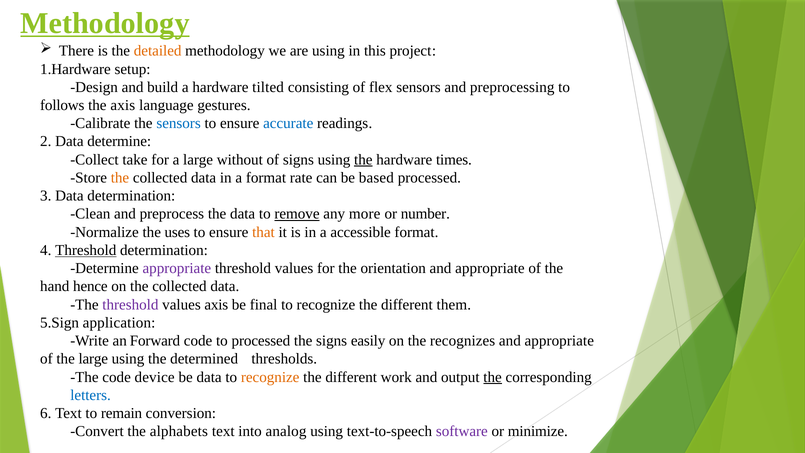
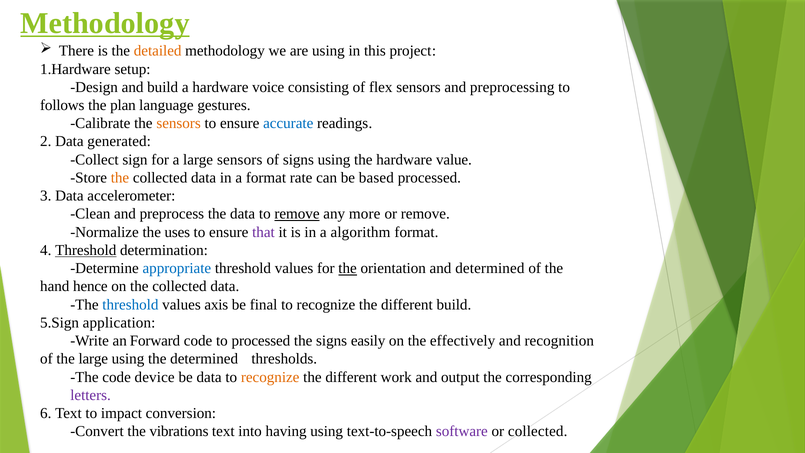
tilted: tilted -> voice (268, 87)
the axis: axis -> plan (123, 105)
sensors colour: blue -> orange (179, 123)
Data determine: determine -> generated (119, 141)
take: take -> sign (135, 160)
large without: without -> sensors (240, 160)
the underline: present -> none (363, 160)
times: times -> value (454, 160)
Data determination: determination -> accelerometer (131, 196)
or number: number -> remove (425, 214)
that colour: orange -> purple (263, 232)
accessible: accessible -> algorithm (360, 232)
appropriate colour: purple -> blue (177, 268)
the underline: none -> present (348, 268)
orientation and appropriate: appropriate -> determined (490, 268)
threshold colour: purple -> blue (130, 304)
different them: them -> build (454, 304)
recognizes: recognizes -> effectively (463, 341)
appropriate: appropriate -> recognition (559, 341)
the underline: present -> none (493, 377)
letters colour: blue -> purple (91, 395)
remain: remain -> impact (121, 413)
alphabets: alphabets -> vibrations (179, 431)
analog: analog -> having (286, 431)
or minimize: minimize -> collected (538, 431)
